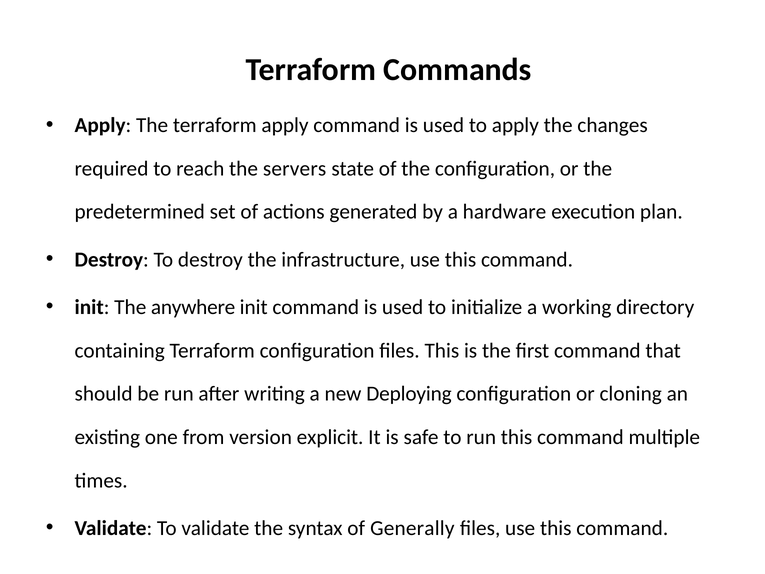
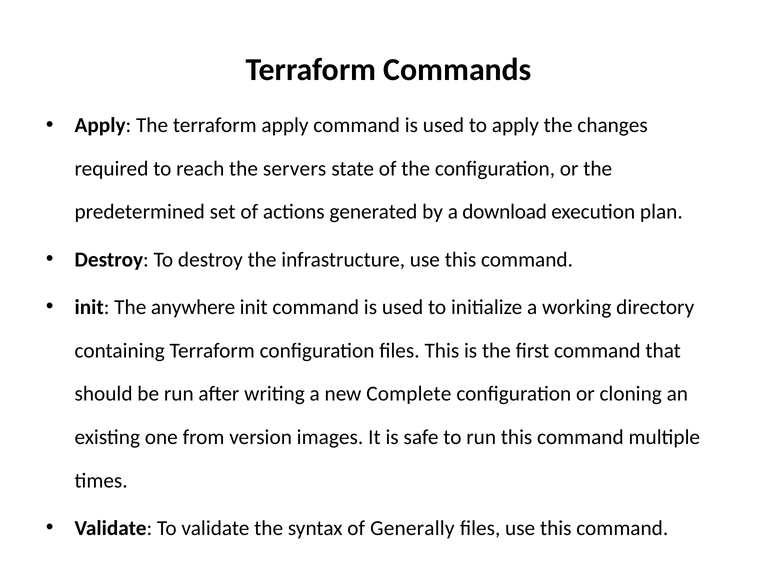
hardware: hardware -> download (505, 212)
Deploying: Deploying -> Complete (409, 394)
explicit: explicit -> images (330, 437)
